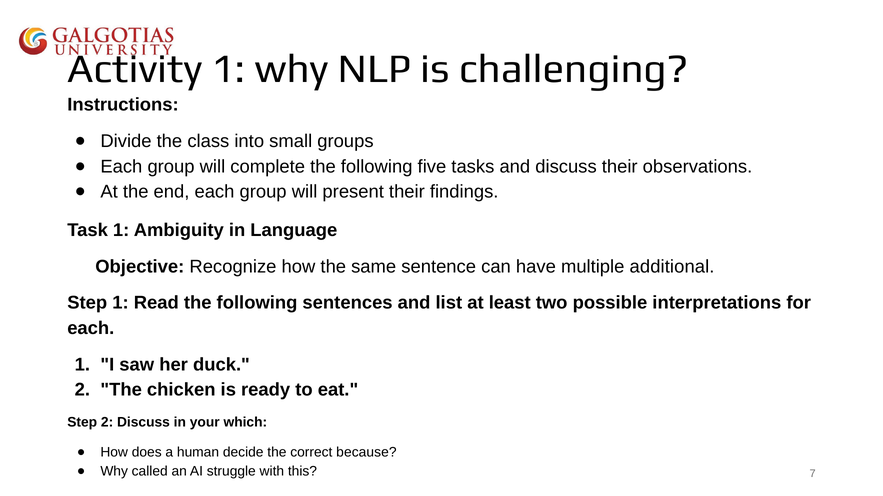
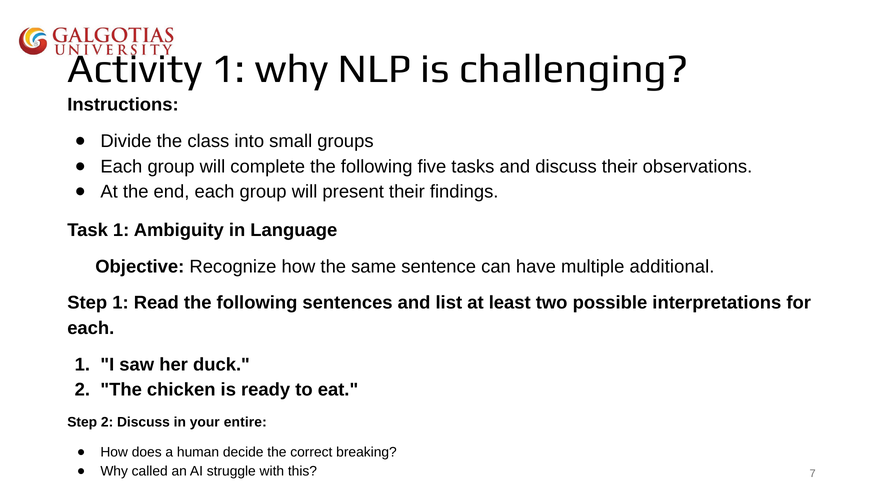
which: which -> entire (245, 423)
because: because -> breaking (366, 453)
